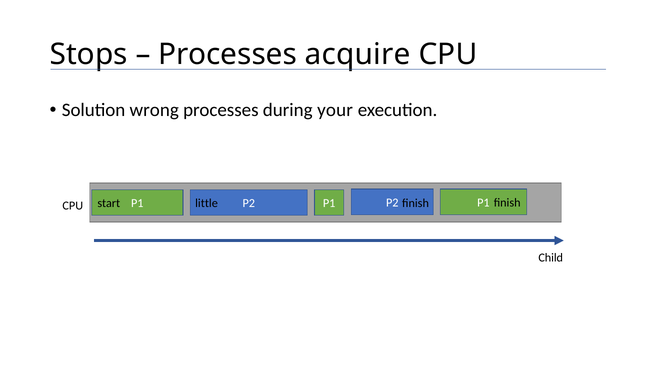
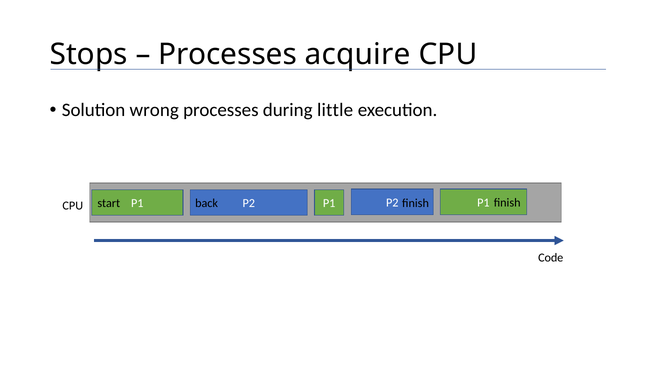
your: your -> little (335, 110)
little: little -> back (207, 203)
Child: Child -> Code (551, 258)
